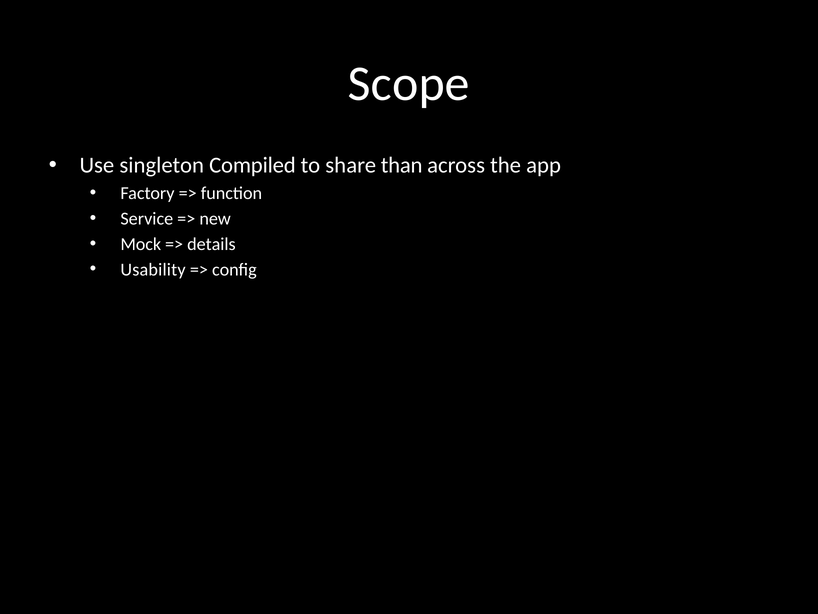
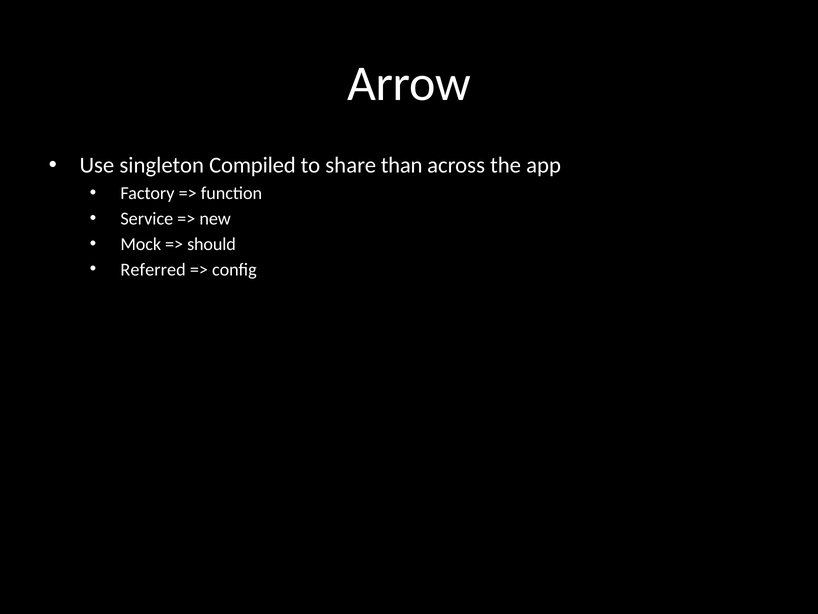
Scope: Scope -> Arrow (409, 84)
details: details -> should (211, 244)
Usability: Usability -> Referred (153, 269)
